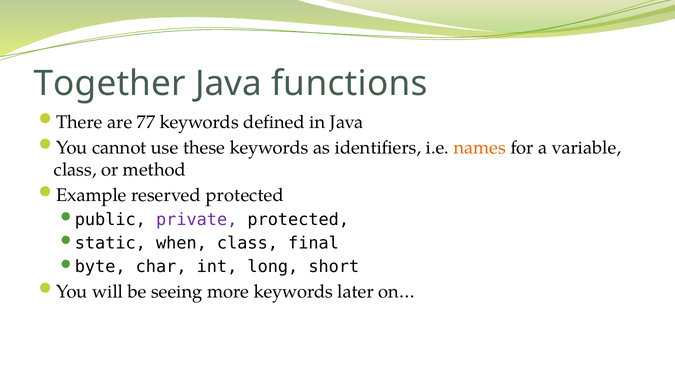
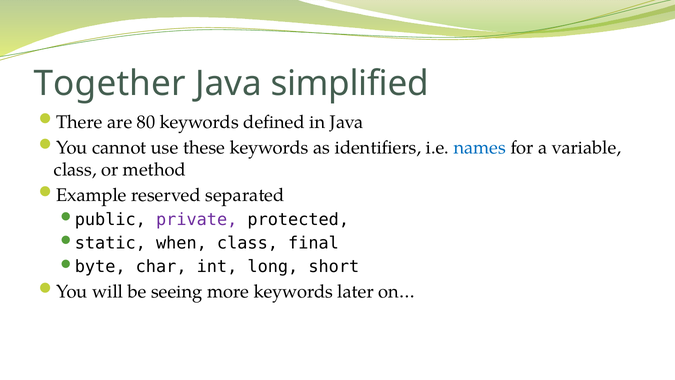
functions: functions -> simplified (350, 84)
77: 77 -> 80 (146, 122)
names colour: orange -> blue (480, 147)
reserved protected: protected -> separated (245, 195)
